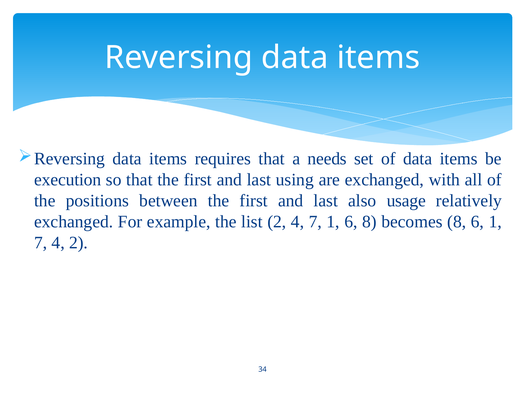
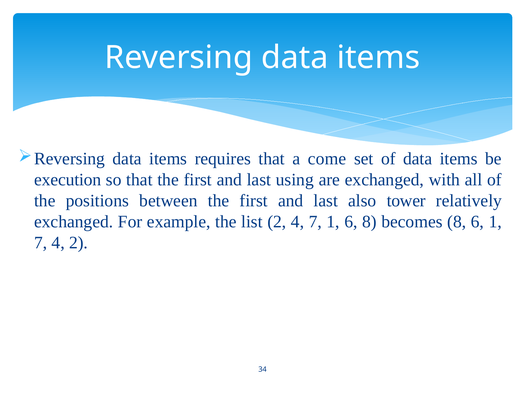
needs: needs -> come (327, 159)
usage: usage -> tower (406, 201)
